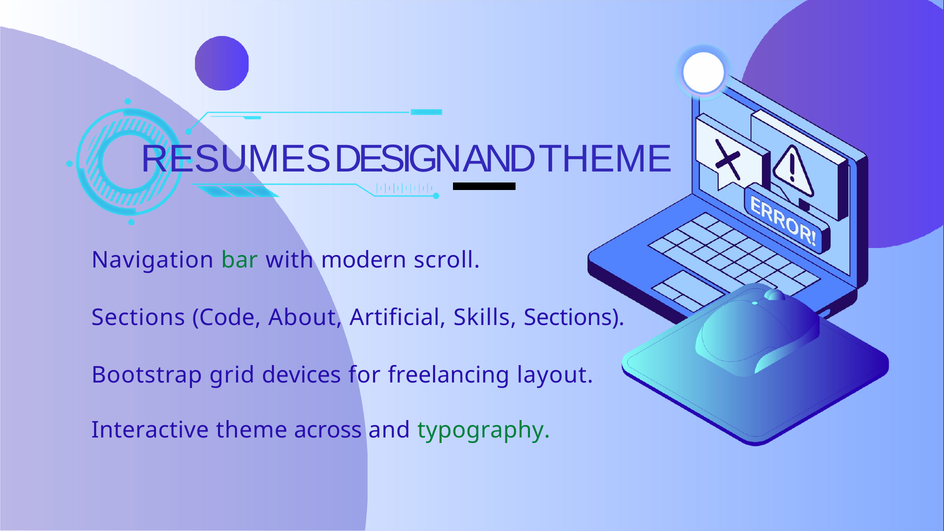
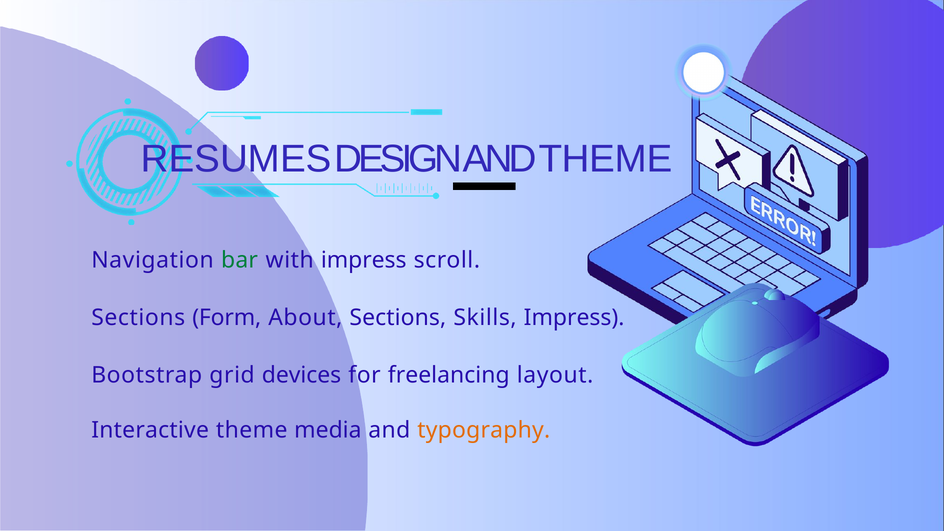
with modern: modern -> impress (364, 260)
Code: Code -> Form (227, 318)
About Artificial: Artificial -> Sections (398, 318)
Skills Sections: Sections -> Impress (574, 318)
across: across -> media (328, 430)
typography colour: green -> orange (484, 430)
